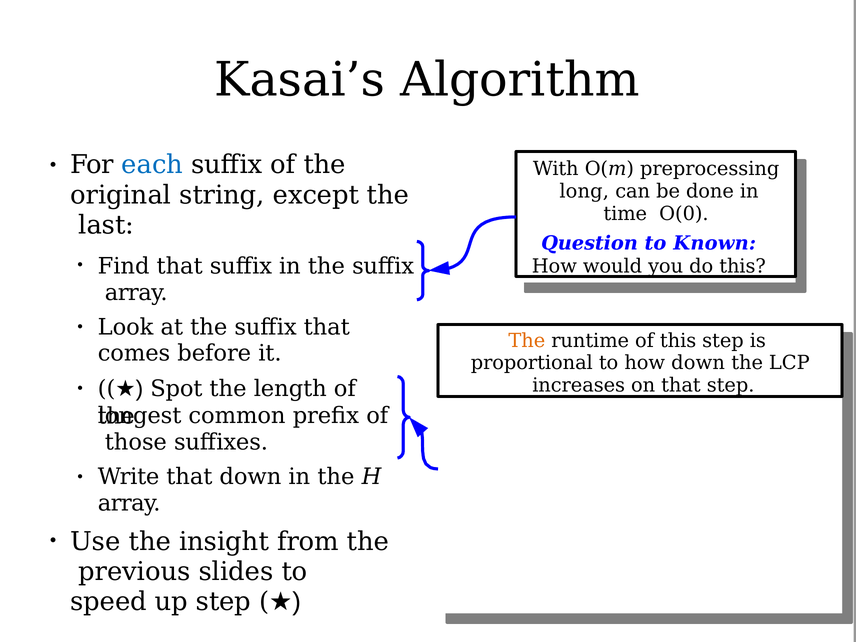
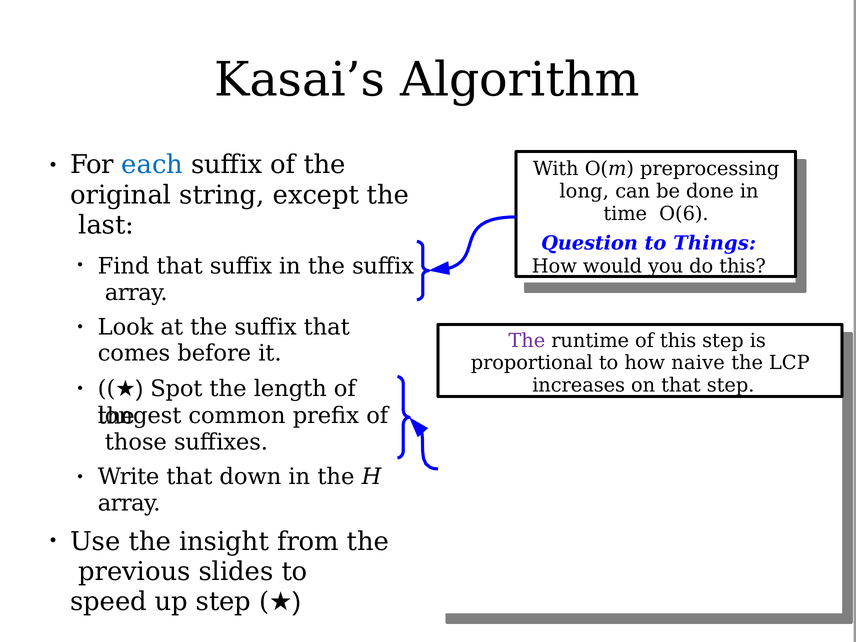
O(0: O(0 -> O(6 (684, 214)
Known: Known -> Things (715, 243)
The colour: orange -> purple (527, 341)
how down: down -> naive (698, 363)
